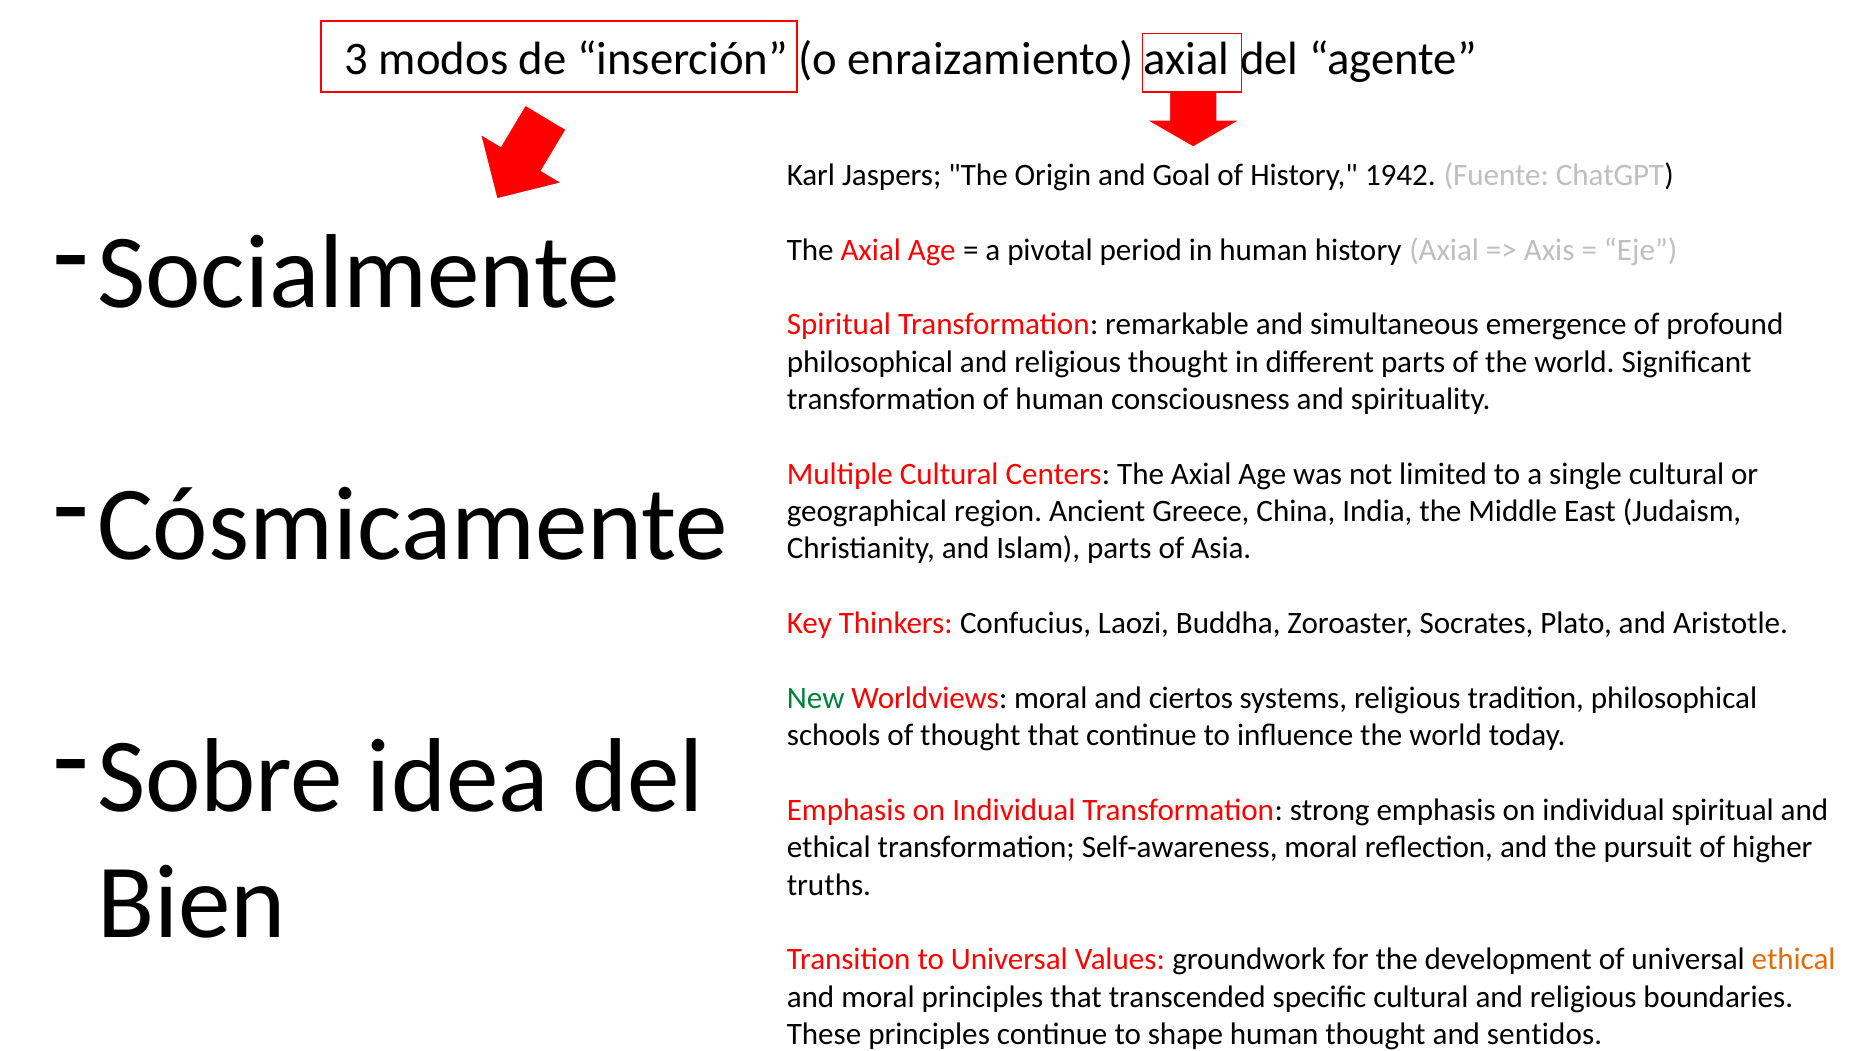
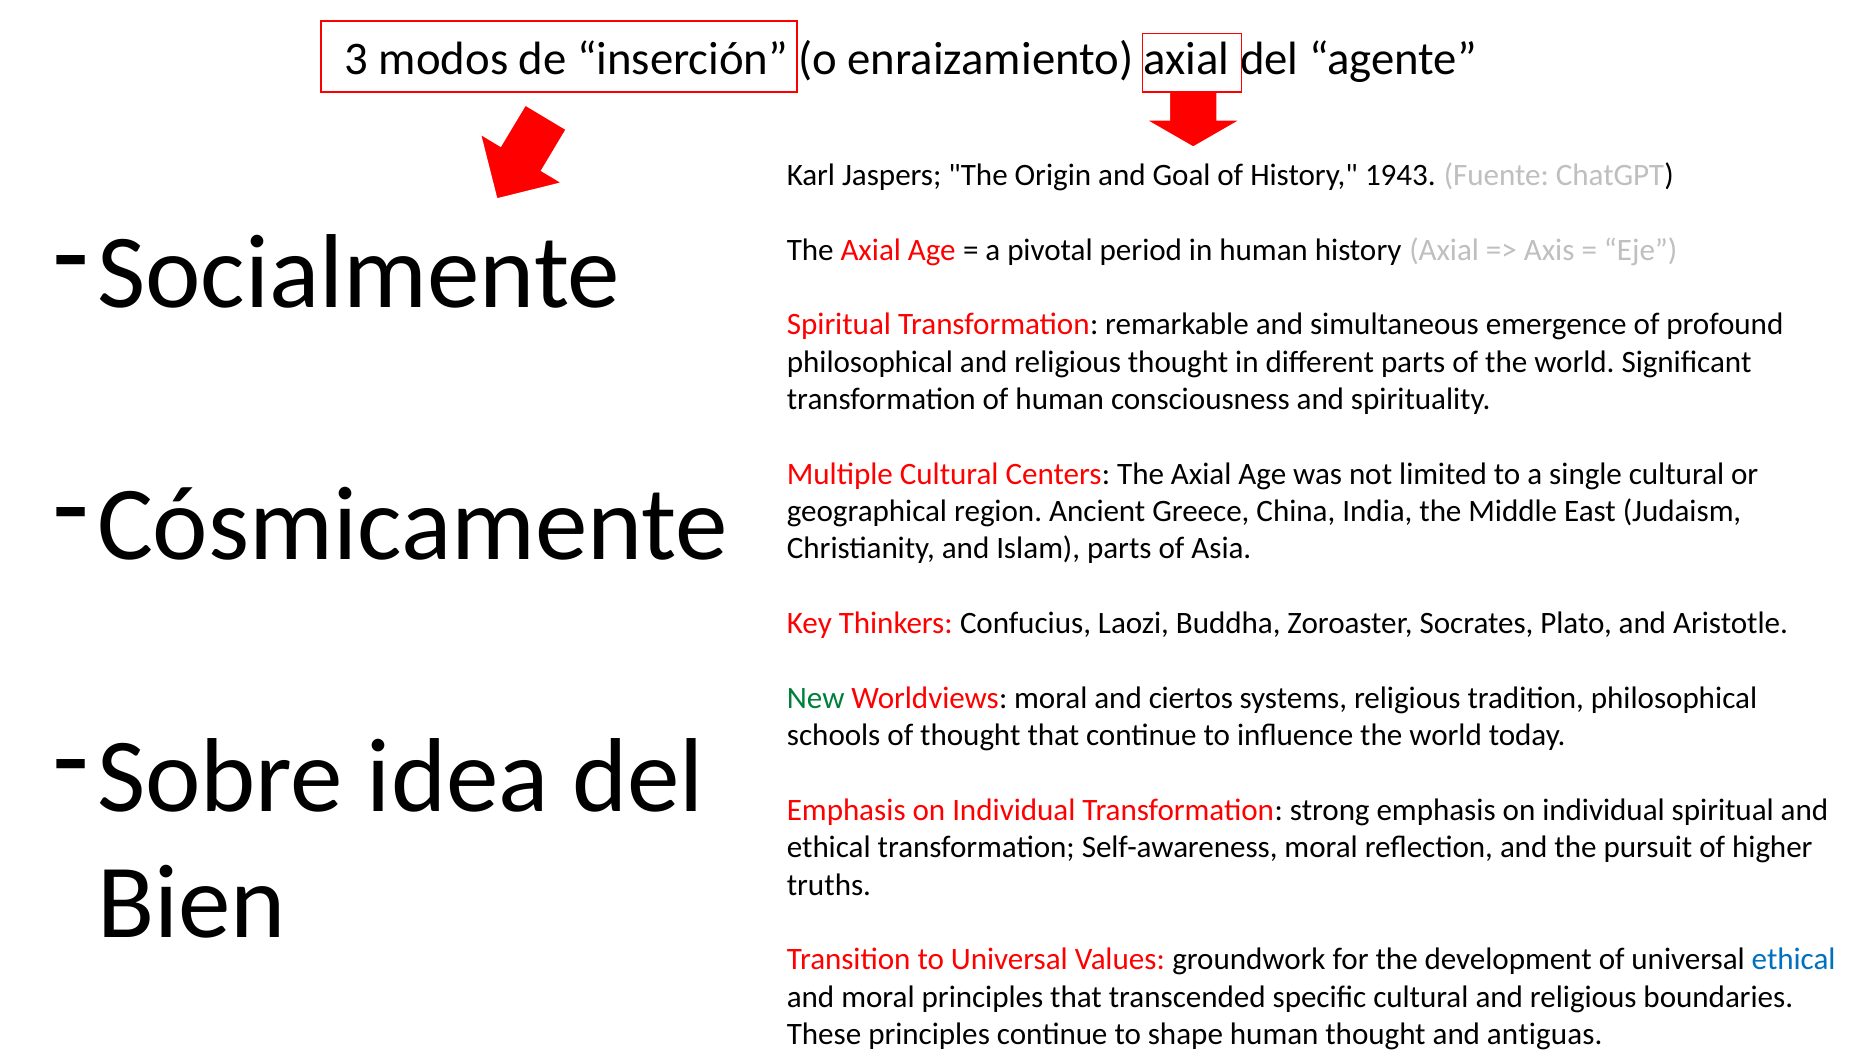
1942: 1942 -> 1943 (1400, 175)
ethical colour: orange -> blue (1794, 959)
sentidos: sentidos -> antiguas (1545, 1034)
